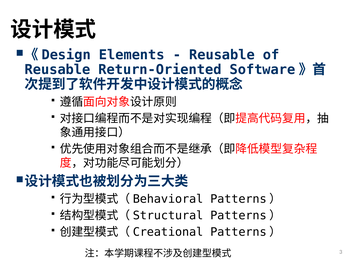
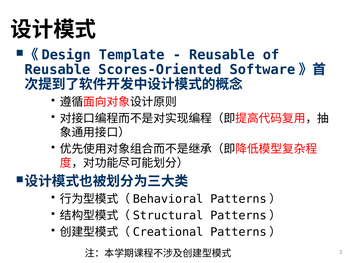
Elements: Elements -> Template (132, 55)
Return-Oriented: Return-Oriented -> Scores-Oriented (160, 70)
